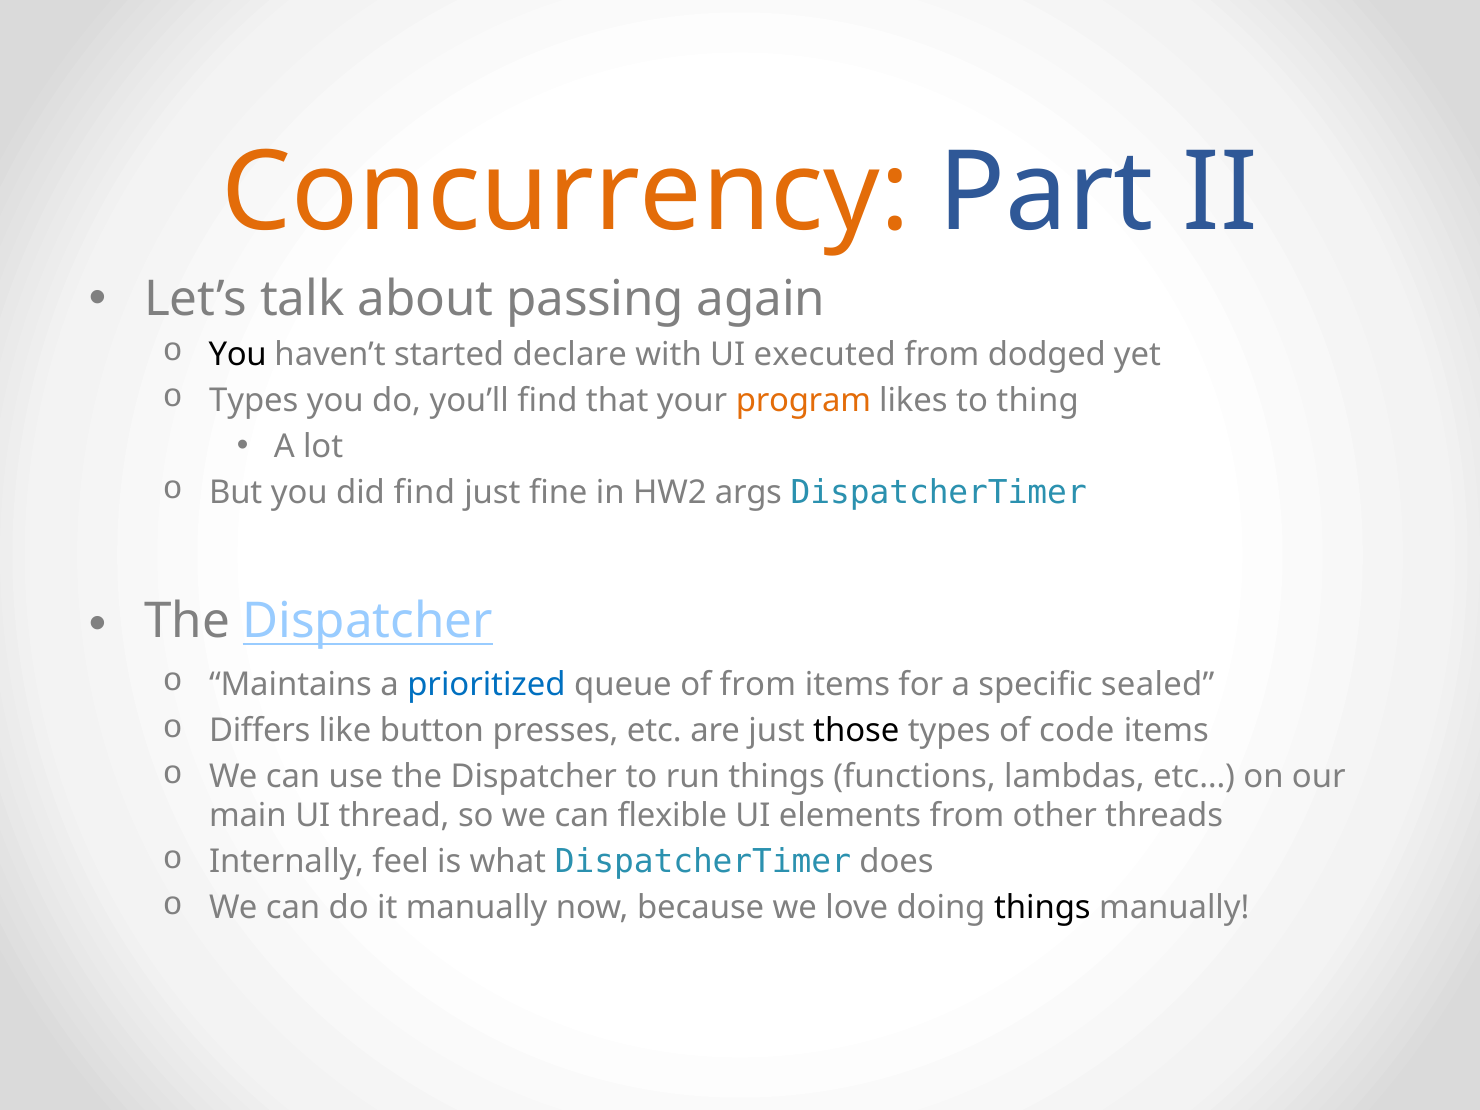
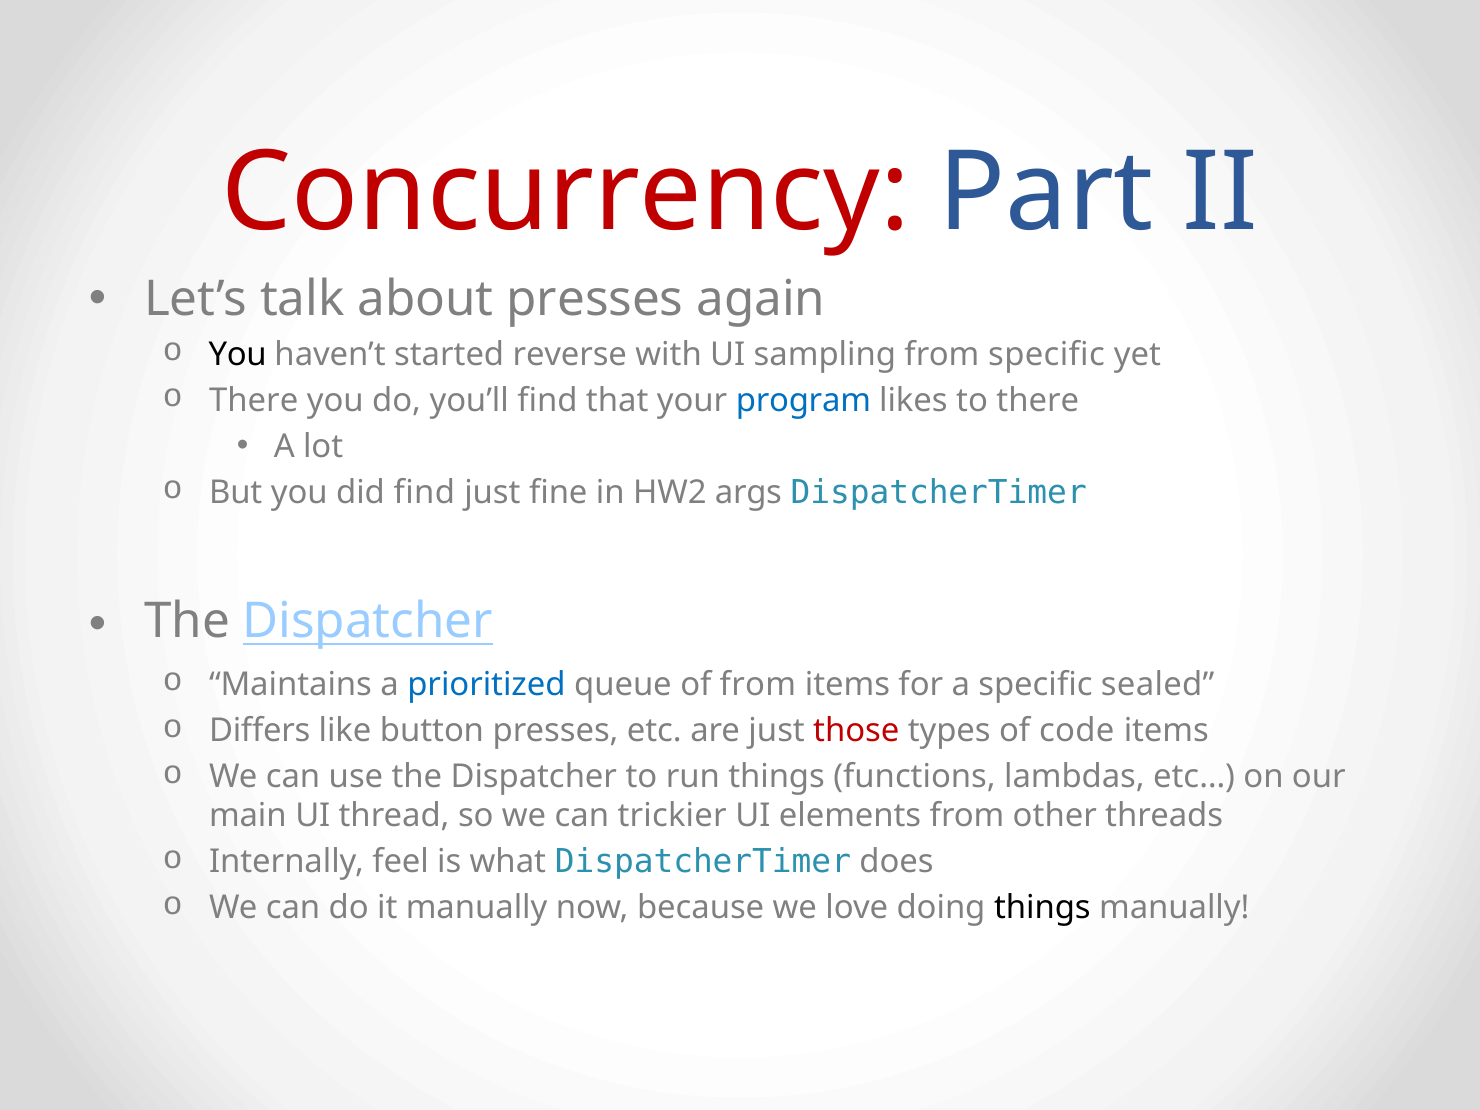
Concurrency colour: orange -> red (566, 193)
about passing: passing -> presses (595, 299)
declare: declare -> reverse (570, 354)
executed: executed -> sampling (825, 354)
from dodged: dodged -> specific (1047, 354)
Types: Types -> There (254, 400)
program colour: orange -> blue (803, 400)
to thing: thing -> there (1038, 400)
those colour: black -> red (856, 731)
flexible: flexible -> trickier (672, 816)
